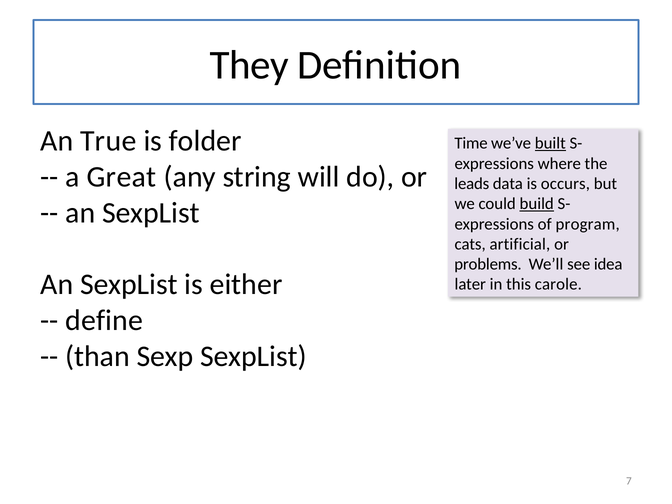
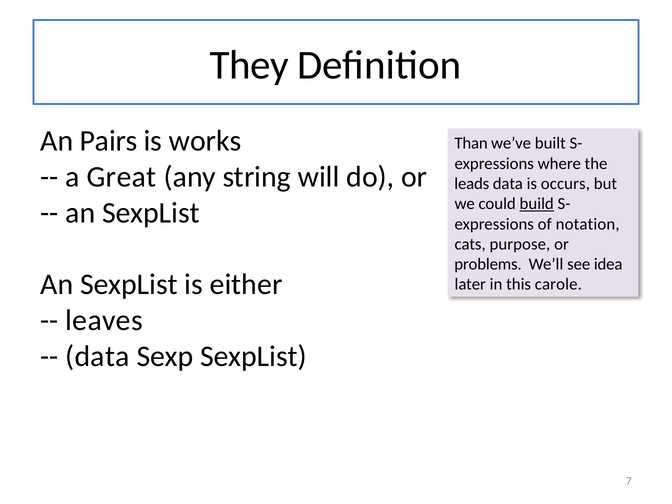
True: True -> Pairs (109, 141)
folder: folder -> works (205, 141)
Time: Time -> Than (471, 143)
built underline: present -> none (550, 143)
program: program -> notation (588, 224)
artificial: artificial -> purpose (520, 244)
define: define -> leaves (104, 320)
than: than -> data (97, 356)
